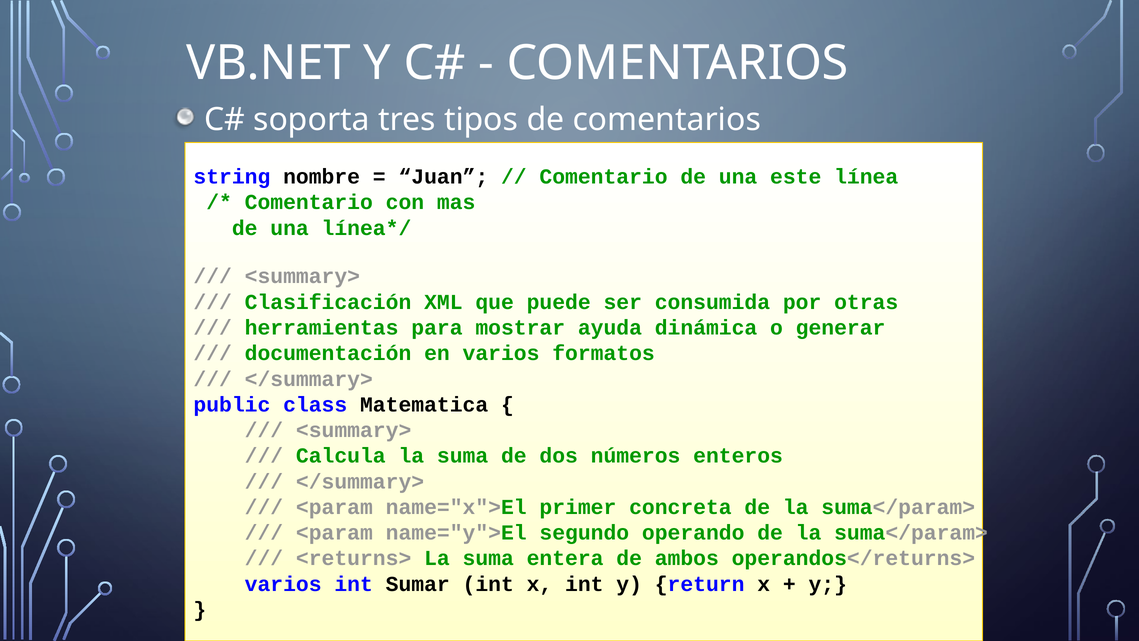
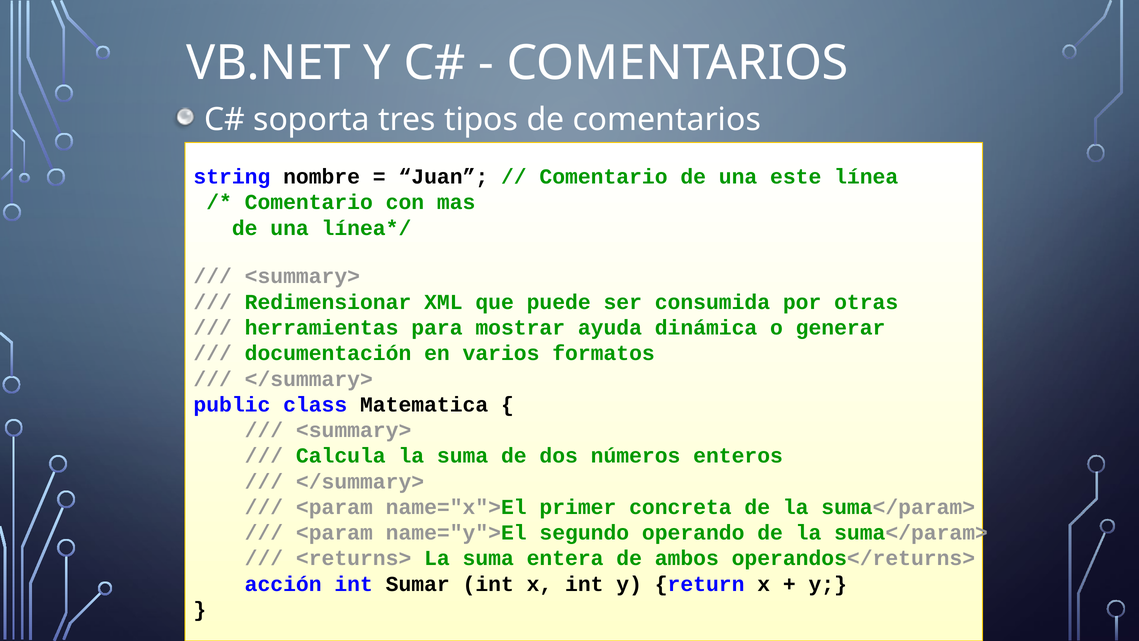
Clasificación: Clasificación -> Redimensionar (328, 302)
varios: varios -> acción (283, 584)
